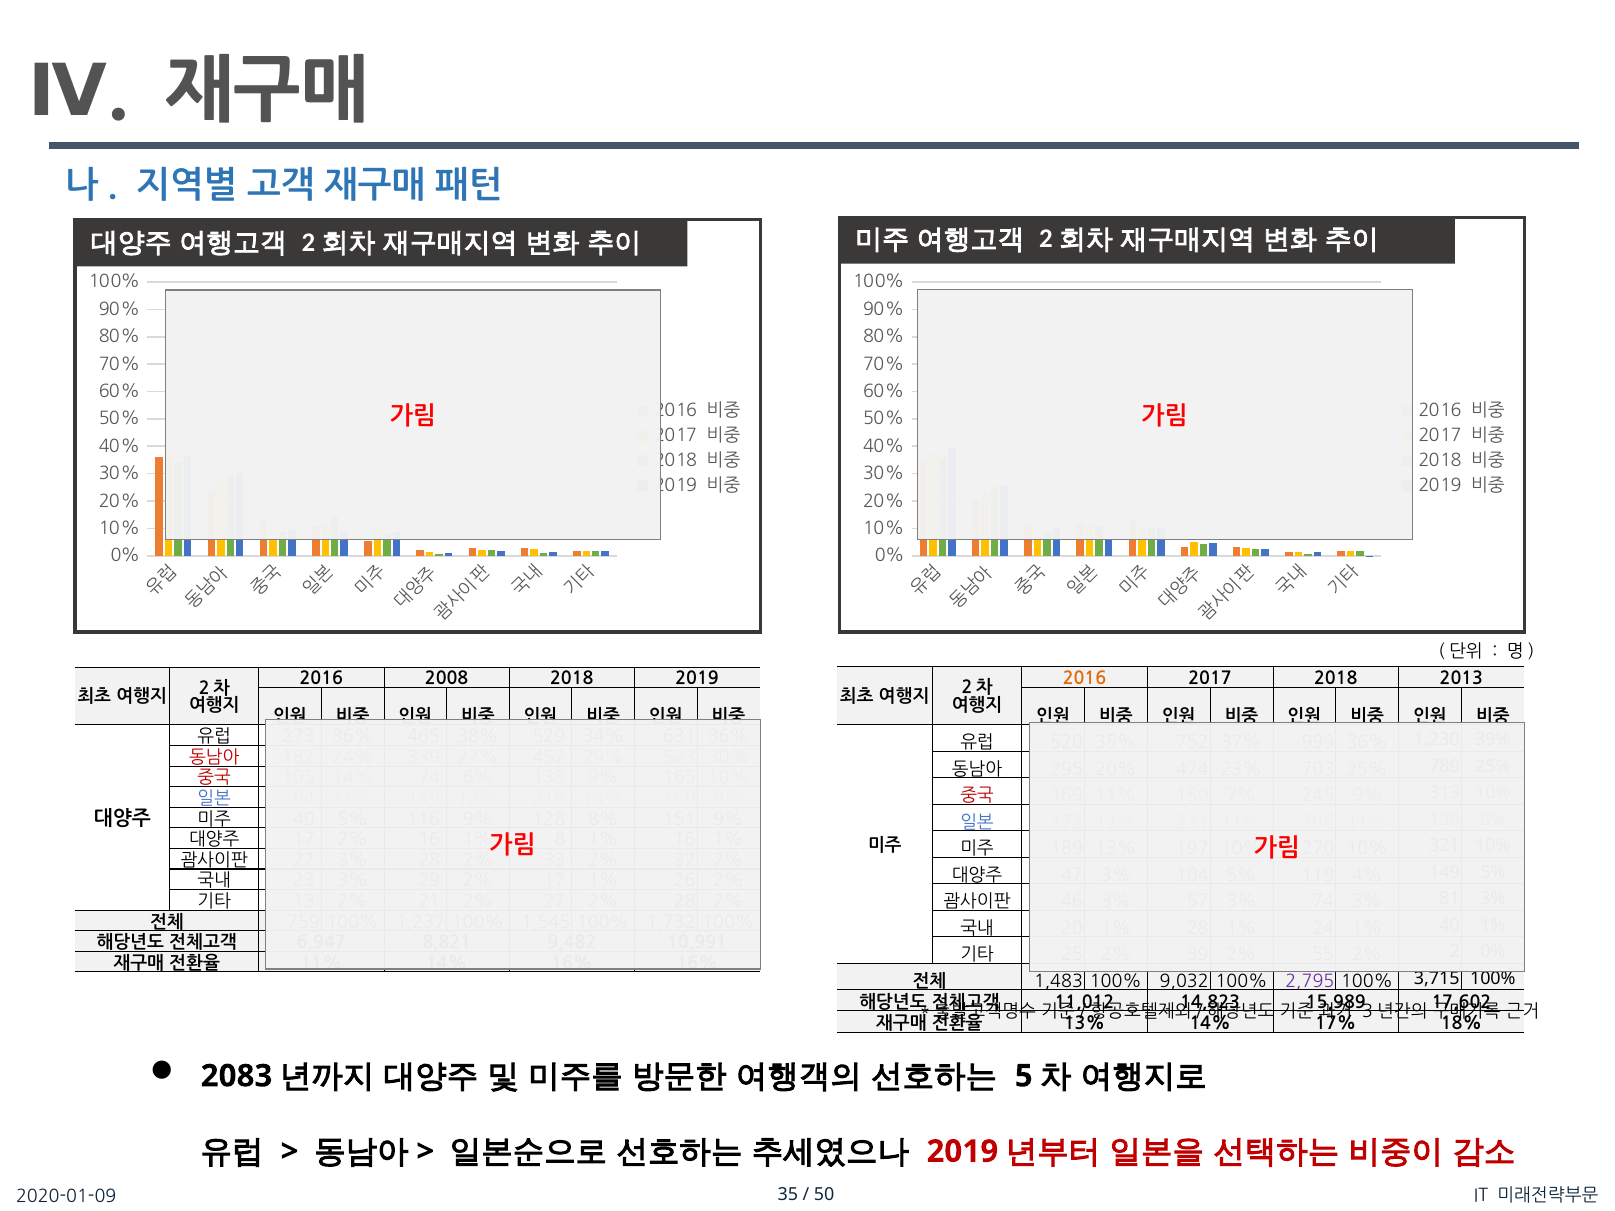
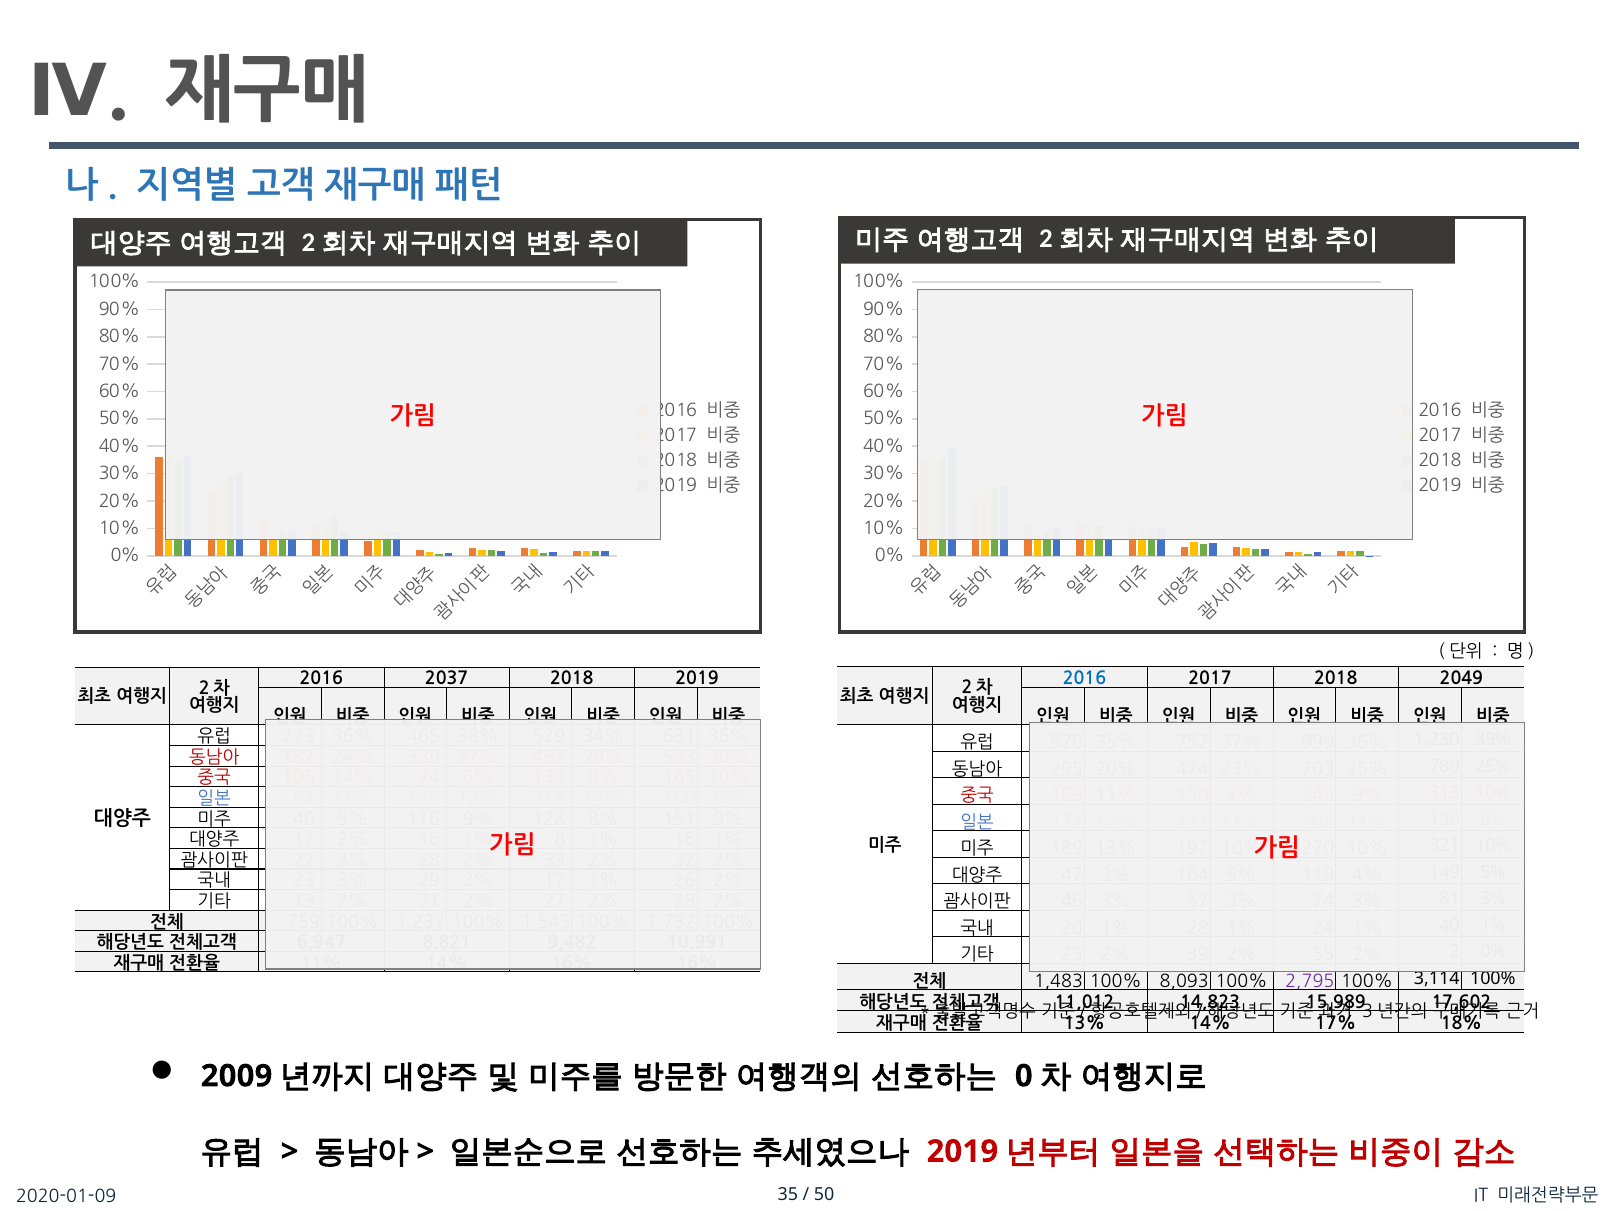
2008: 2008 -> 2037 (447, 679)
2016 colour: orange -> blue (1084, 679)
2013: 2013 -> 2049 (1461, 679)
9,032: 9,032 -> 8,093 (1184, 981)
3,715: 3,715 -> 3,114 (1437, 979)
2083: 2083 -> 2009 (237, 1076)
5: 5 -> 0 (1024, 1076)
